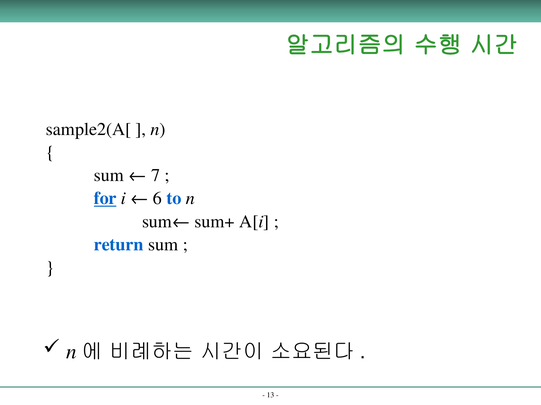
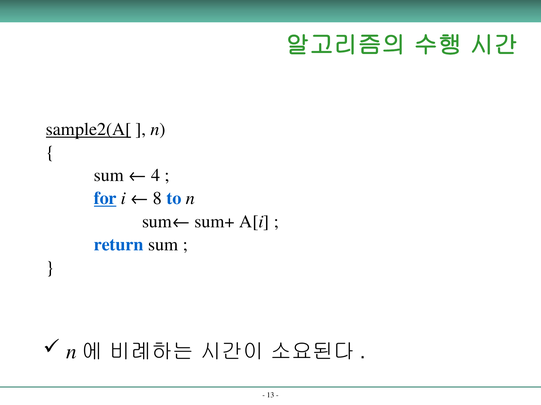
sample2(A[ underline: none -> present (89, 130)
7: 7 -> 4 (156, 176)
6: 6 -> 8 (157, 199)
